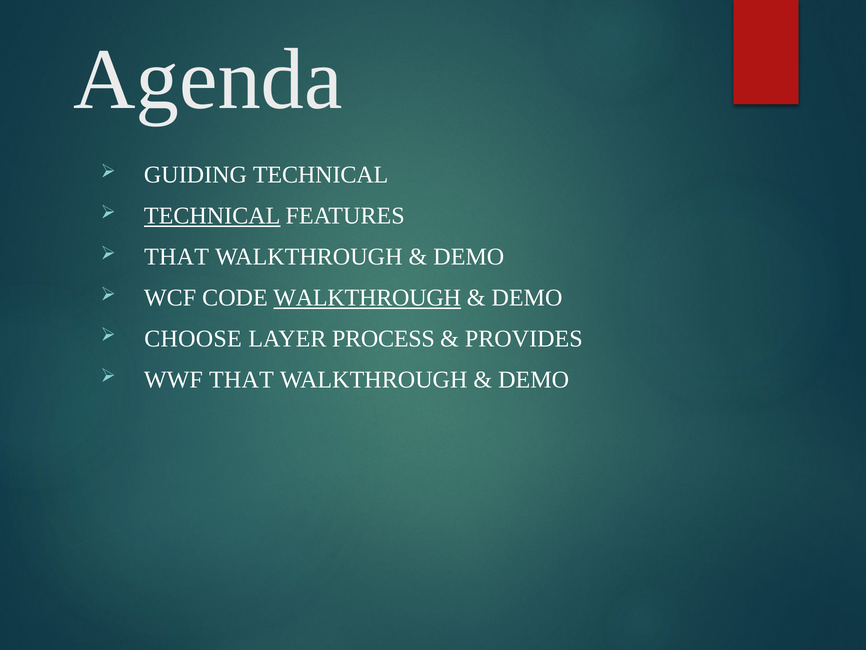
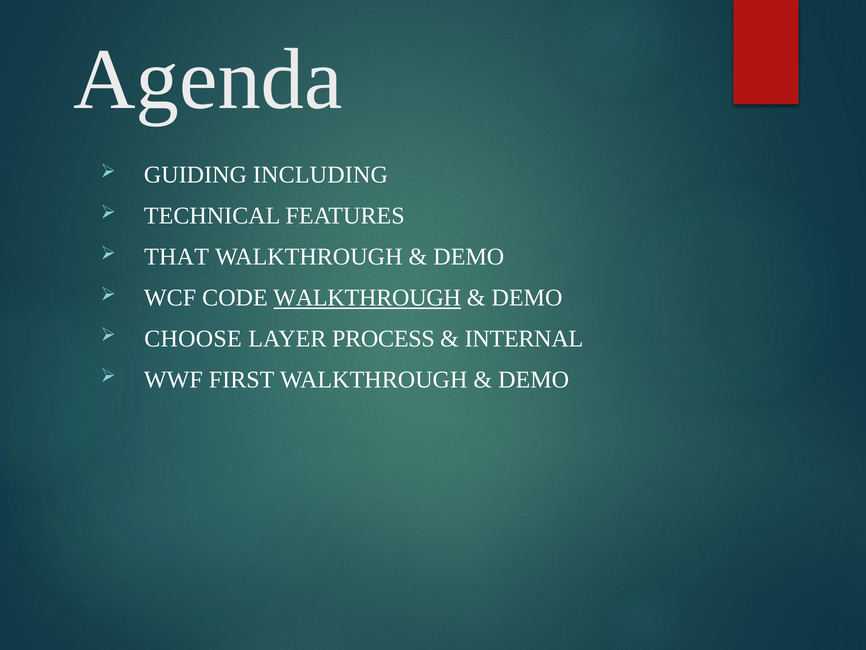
GUIDING TECHNICAL: TECHNICAL -> INCLUDING (320, 175)
TECHNICAL underline: present -> none (212, 216)
PROVIDES: PROVIDES -> INTERNAL (524, 338)
WWF THAT: THAT -> FIRST (242, 379)
